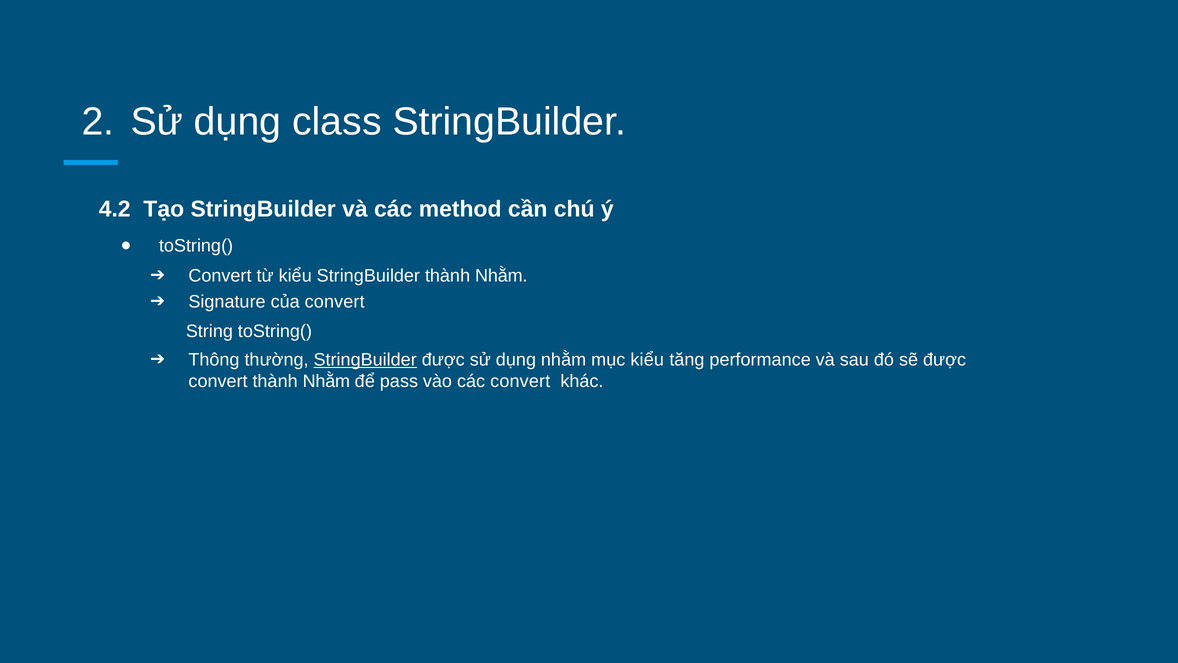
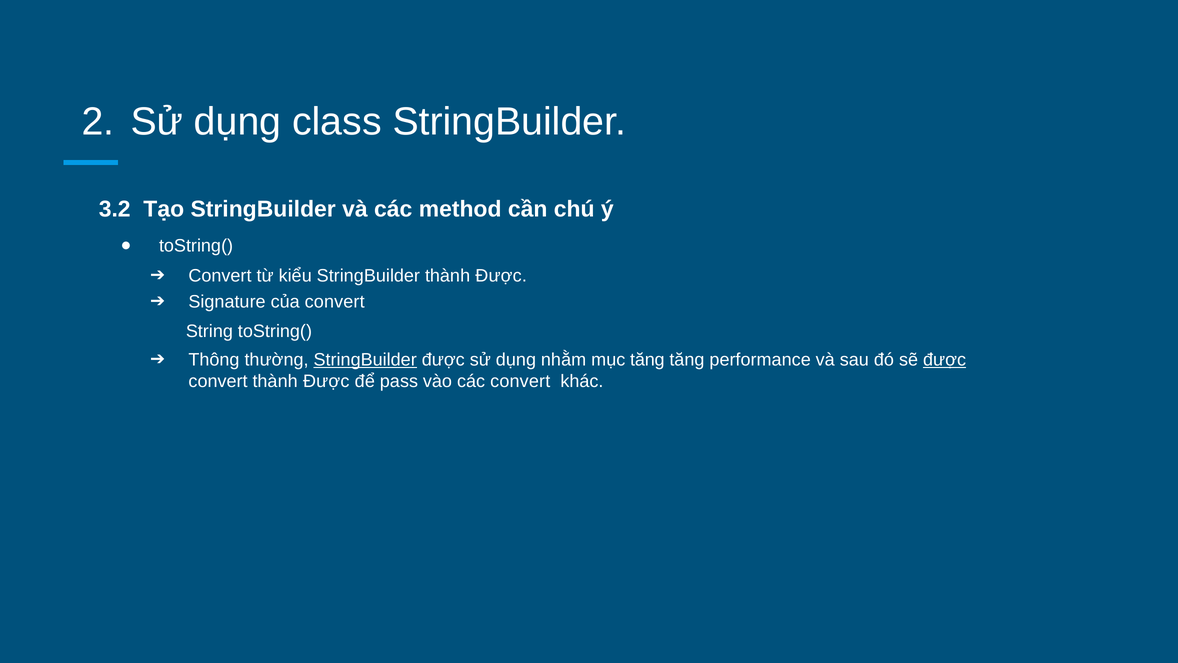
4.2: 4.2 -> 3.2 (115, 209)
StringBuilder thành Nhằm: Nhằm -> Được (501, 276)
mục kiểu: kiểu -> tăng (647, 360)
được underline: none -> present (945, 360)
convert thành Nhằm: Nhằm -> Được (326, 381)
